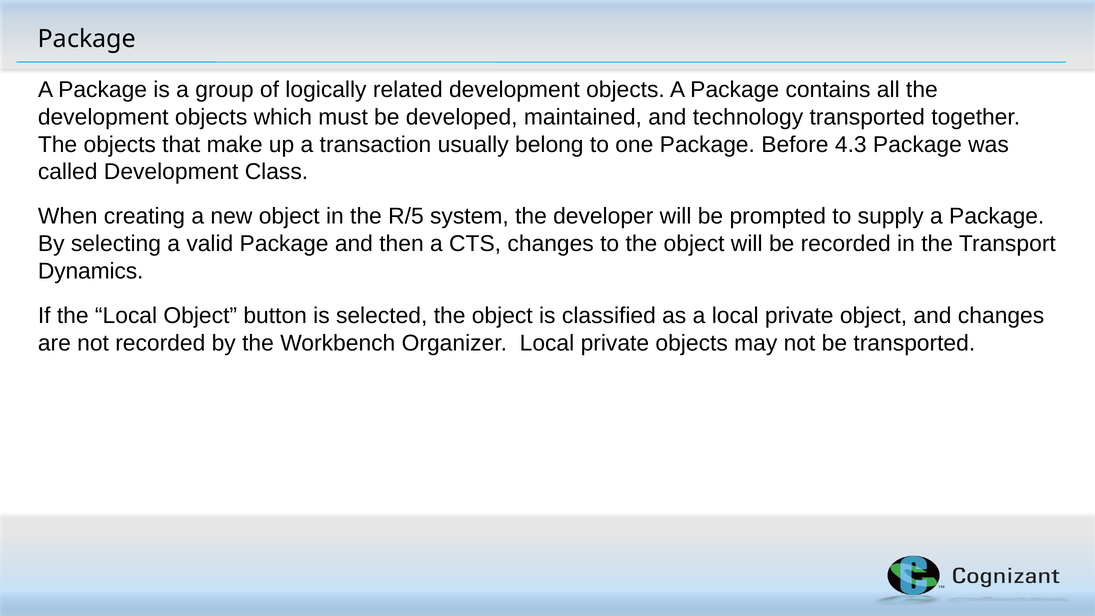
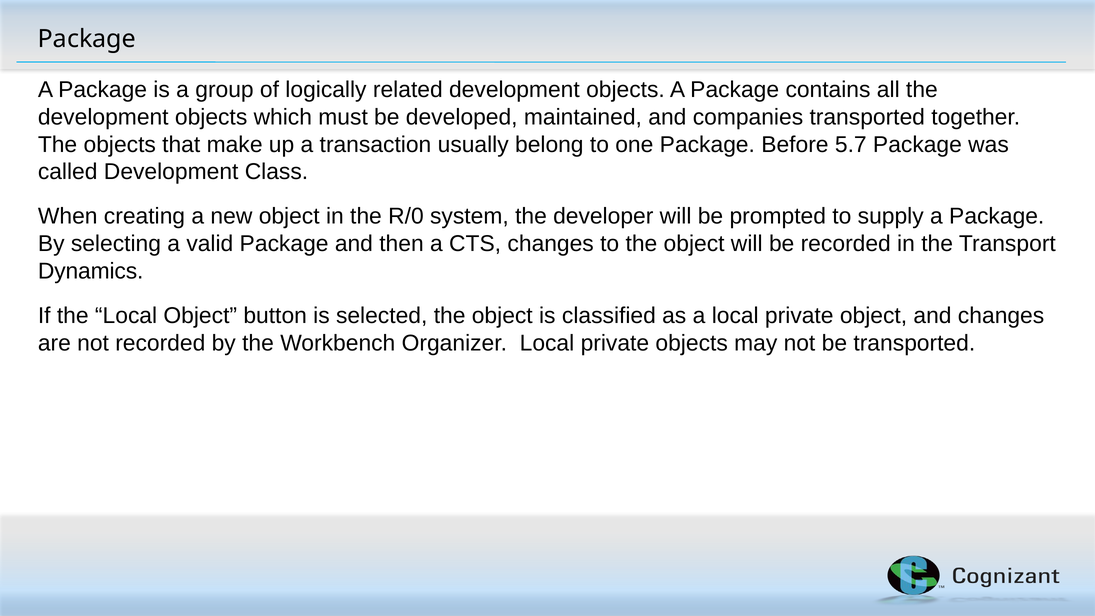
technology: technology -> companies (748, 117)
4.3: 4.3 -> 5.7 (851, 145)
R/5: R/5 -> R/0 (406, 216)
